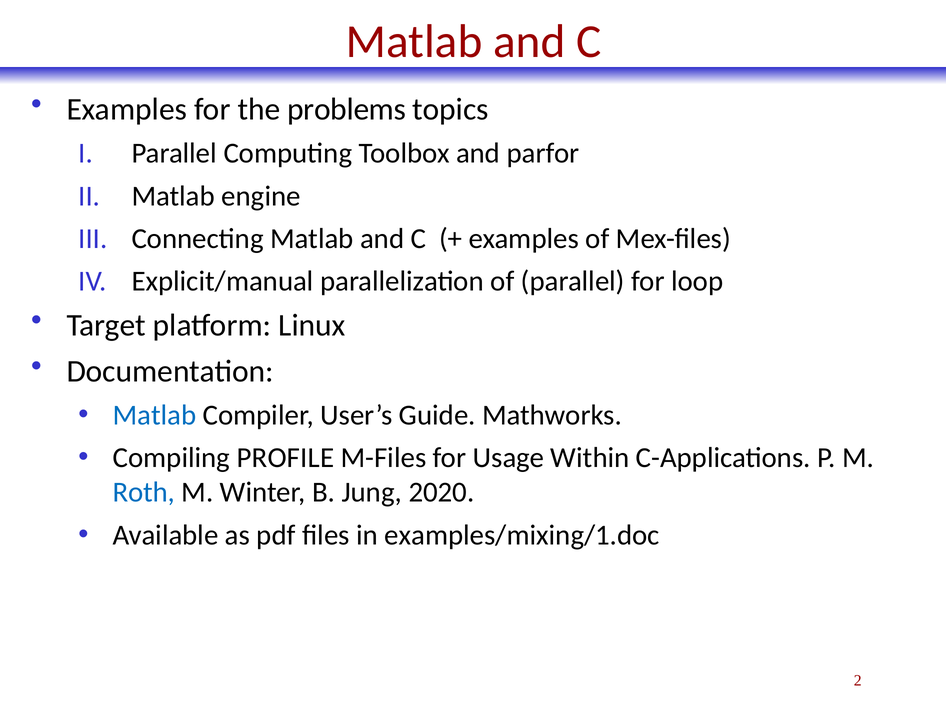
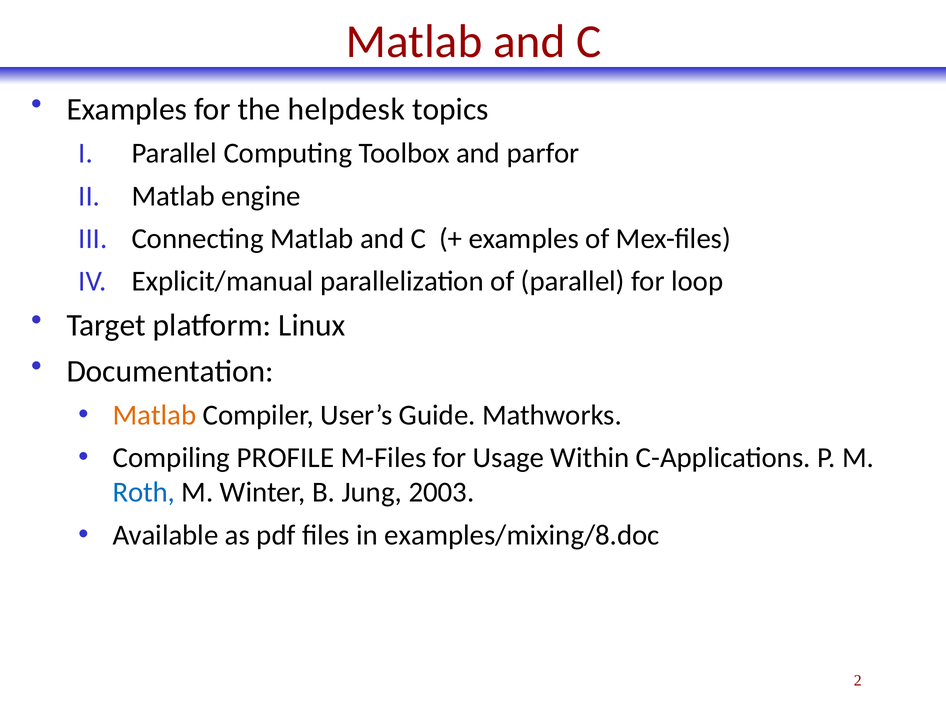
problems: problems -> helpdesk (346, 109)
Matlab colour: blue -> orange (155, 415)
2020: 2020 -> 2003 (441, 492)
examples/mixing/1.doc: examples/mixing/1.doc -> examples/mixing/8.doc (522, 535)
